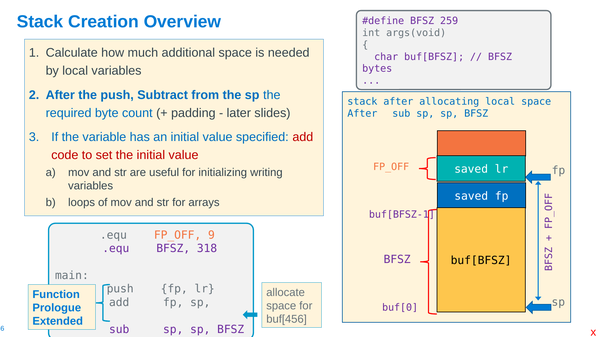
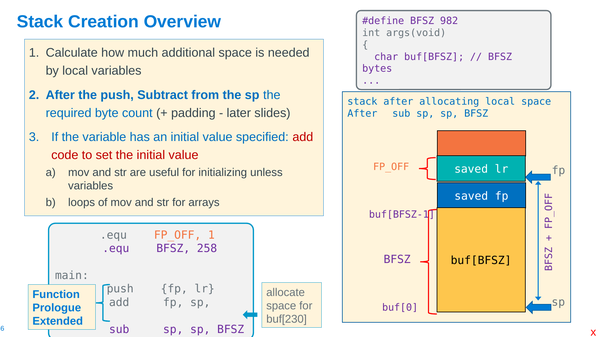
259: 259 -> 982 (449, 21)
writing: writing -> unless (266, 172)
FP_OFF 9: 9 -> 1 (211, 235)
318: 318 -> 258 (207, 248)
buf[456: buf[456 -> buf[230 (287, 319)
